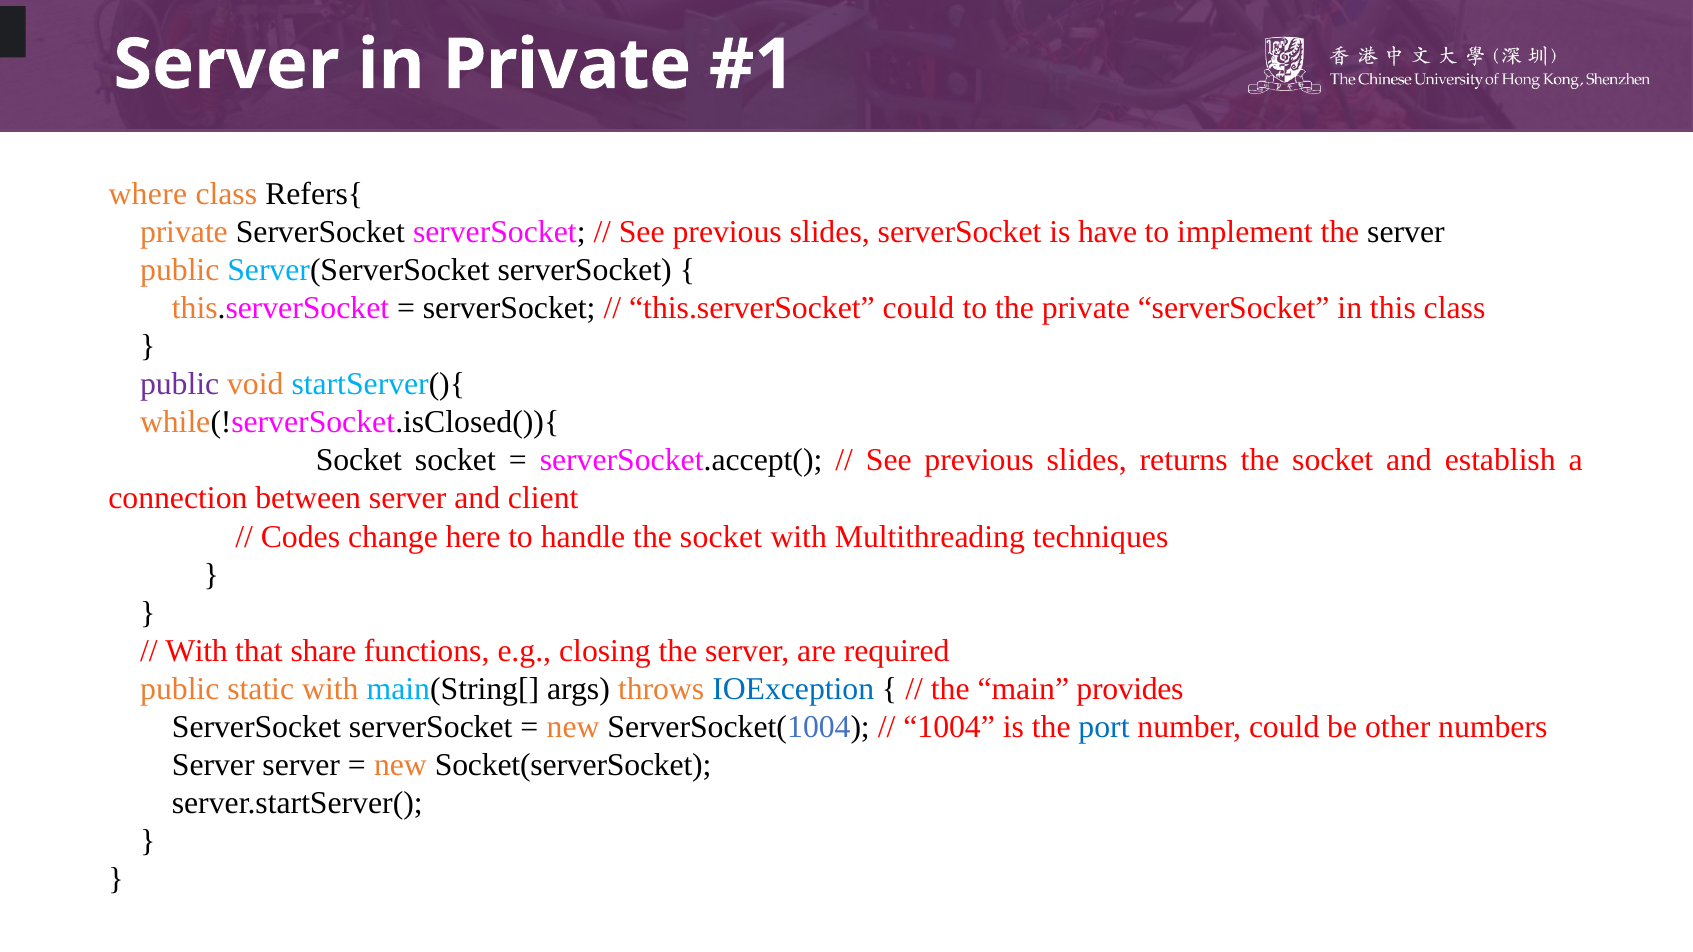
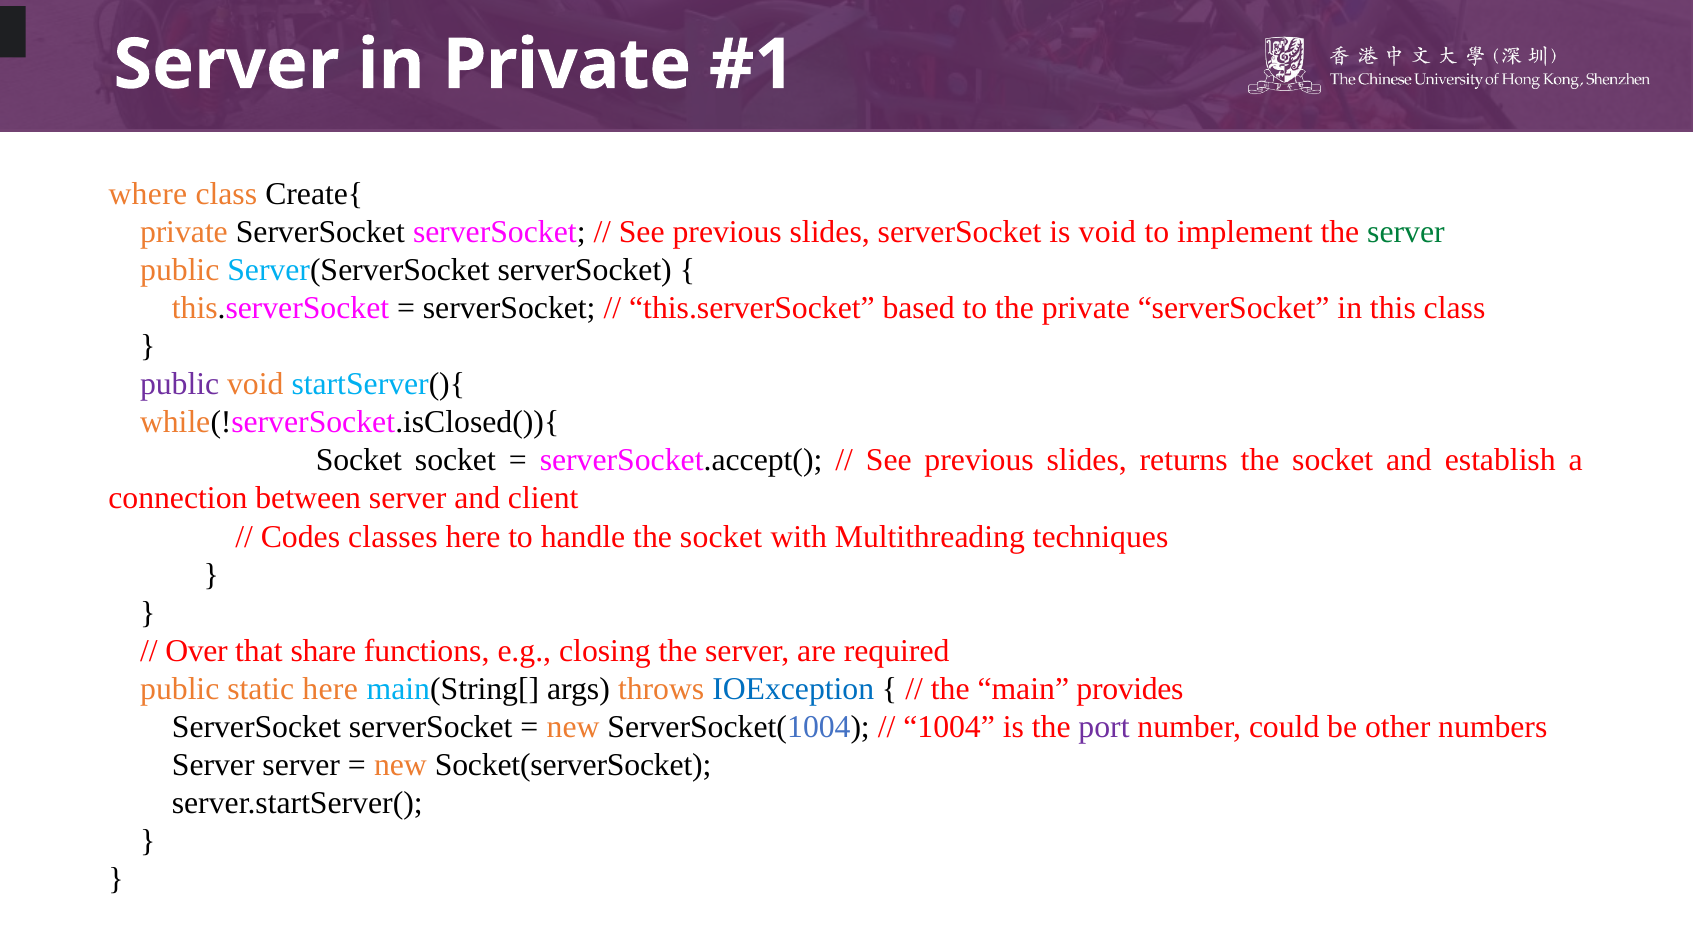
Refers{: Refers{ -> Create{ (314, 194)
is have: have -> void (1107, 232)
server colour: black -> green (1406, 232)
this.serverSocket could: could -> based (919, 308)
change: change -> classes (393, 537)
With: With -> Over (197, 651)
static with: with -> here (330, 689)
port colour: blue -> purple (1104, 727)
